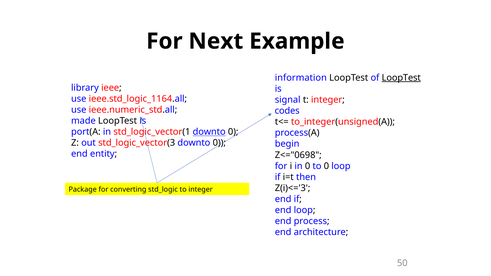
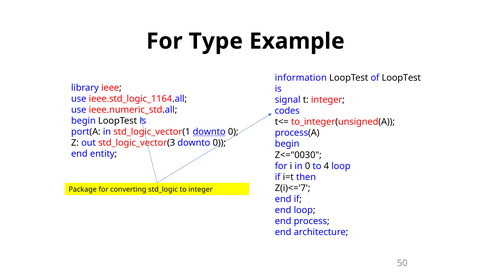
Next: Next -> Type (216, 41)
LoopTest underline: present -> none (401, 78)
made: made -> begin (83, 121)
Z<="0698: Z<="0698 -> Z<="0030 (298, 155)
to 0: 0 -> 4 (326, 166)
Z(i)<='3: Z(i)<='3 -> Z(i)<='7 (293, 188)
